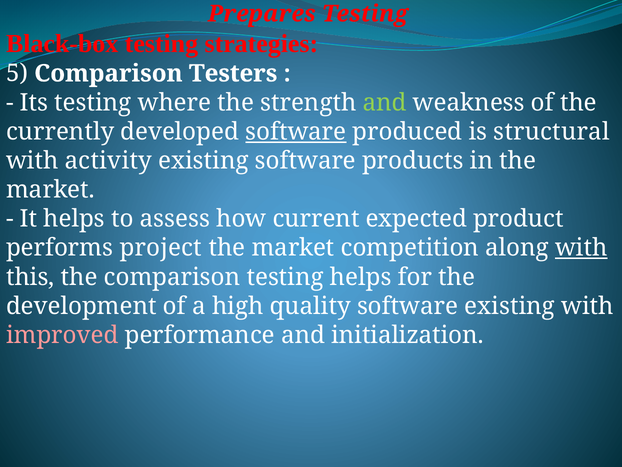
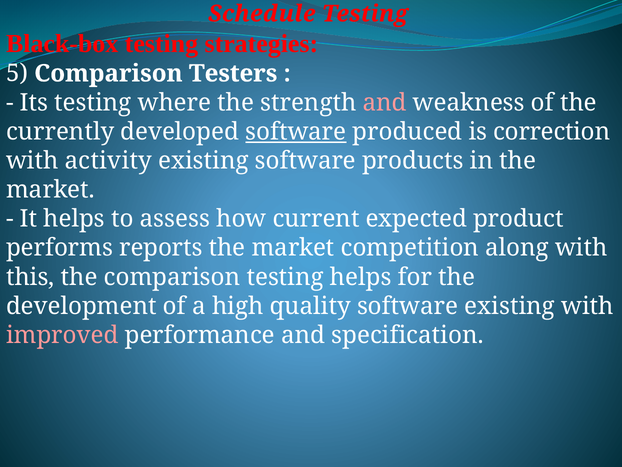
Prepares: Prepares -> Schedule (262, 14)
and colour: light green -> pink (385, 102)
structural: structural -> correction (552, 132)
project: project -> reports (161, 248)
with underline: present -> none (581, 248)
initialization: initialization -> specification (407, 335)
